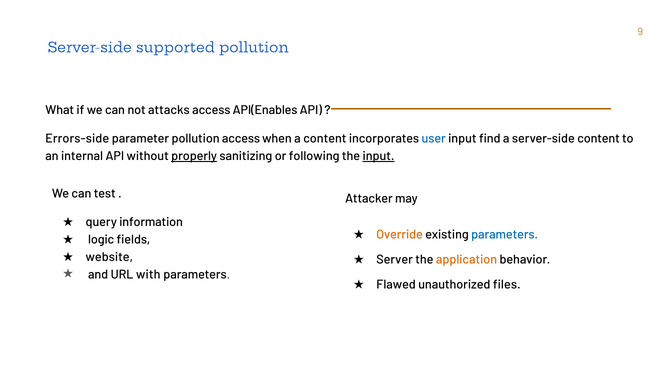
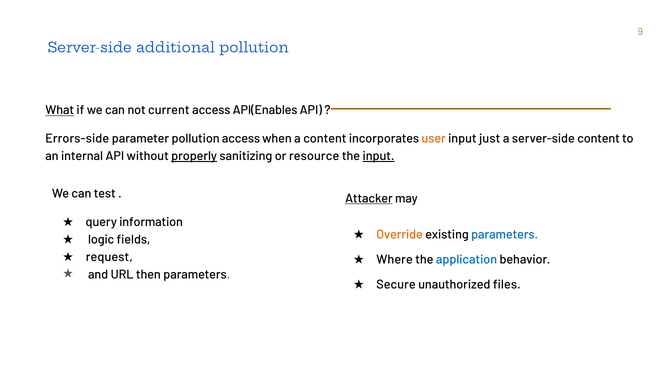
supported: supported -> additional (175, 48)
What underline: none -> present (60, 110)
attacks: attacks -> current (169, 110)
user colour: blue -> orange (434, 139)
find: find -> just (490, 139)
following: following -> resource (314, 156)
Attacker underline: none -> present (369, 198)
website: website -> request (109, 257)
Server: Server -> Where (395, 260)
application colour: orange -> blue (467, 260)
with: with -> then (148, 274)
Flawed: Flawed -> Secure (396, 285)
